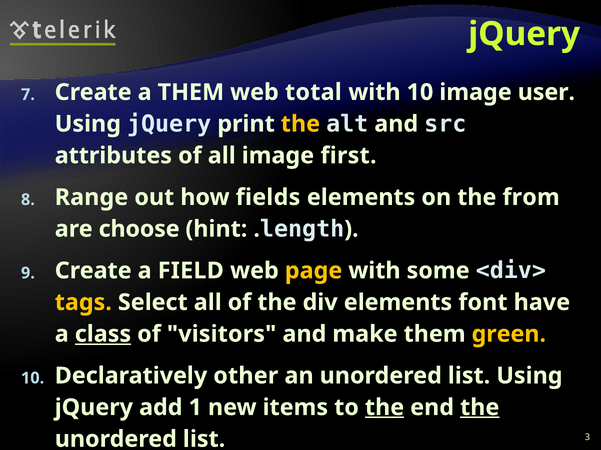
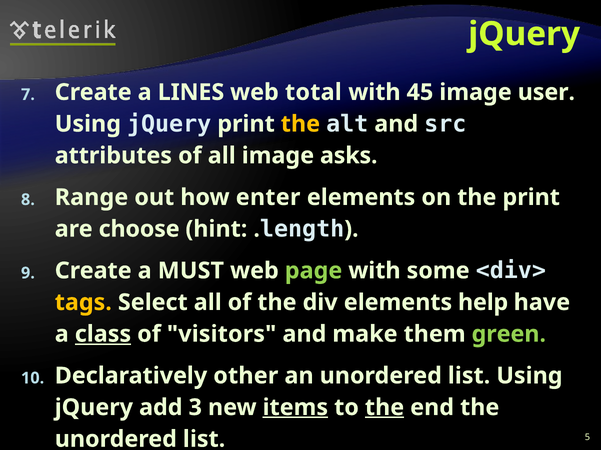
a THEM: THEM -> LINES (191, 92)
with 10: 10 -> 45 (420, 92)
first: first -> asks (349, 156)
fields: fields -> enter (268, 198)
the from: from -> print (531, 198)
FIELD: FIELD -> MUST (191, 271)
page colour: yellow -> light green (314, 271)
font: font -> help (483, 303)
green colour: yellow -> light green (509, 335)
1: 1 -> 3 (195, 408)
items underline: none -> present (295, 408)
the underline: present -> none (480, 408)
3: 3 -> 5 (587, 438)
